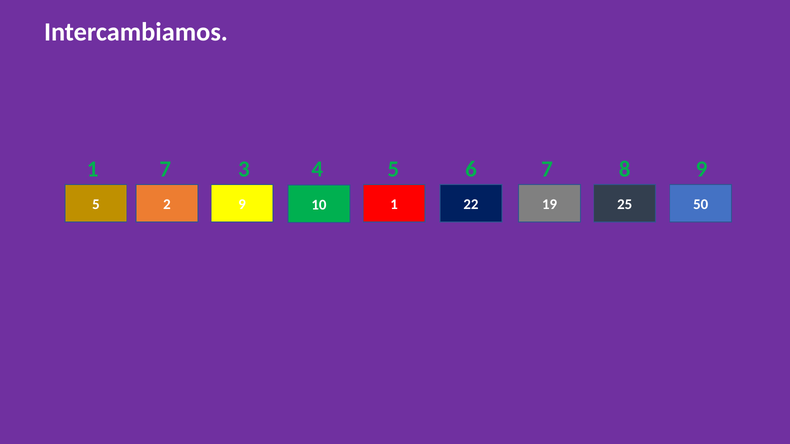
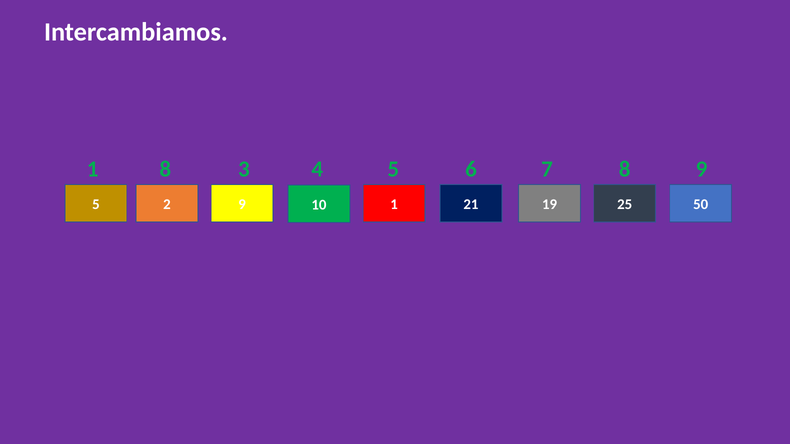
1 7: 7 -> 8 (165, 169)
22: 22 -> 21 (471, 204)
